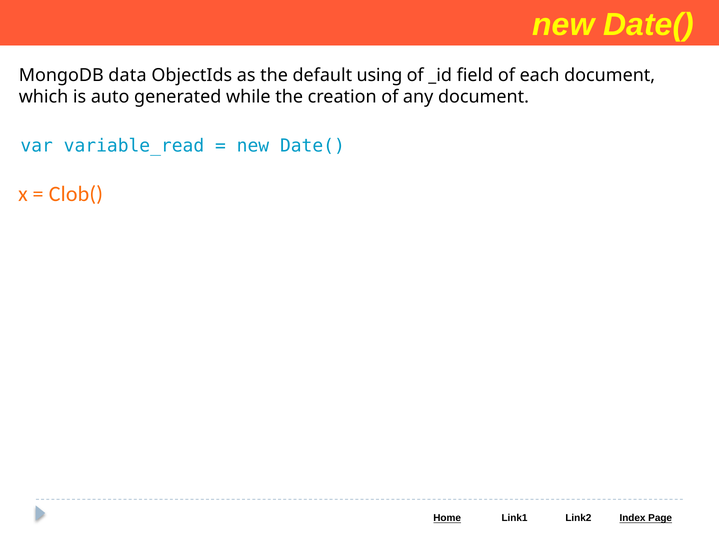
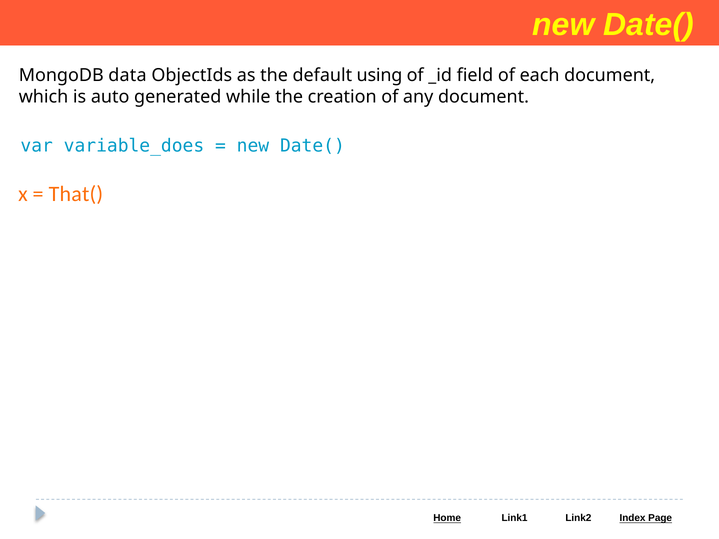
variable_read: variable_read -> variable_does (134, 146)
Clob(: Clob( -> That( (76, 194)
